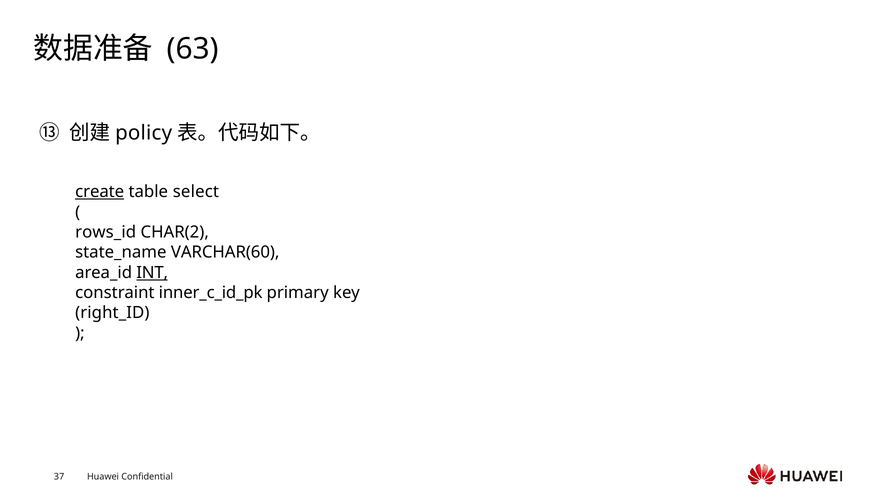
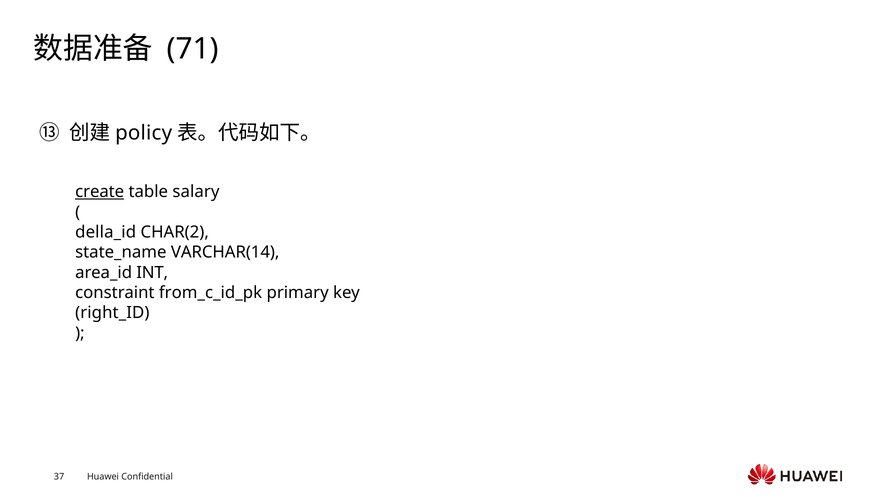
63: 63 -> 71 (193, 49)
select: select -> salary (196, 192)
rows_id: rows_id -> della_id (106, 232)
VARCHAR(60: VARCHAR(60 -> VARCHAR(14 (225, 252)
INT underline: present -> none (152, 272)
inner_c_id_pk: inner_c_id_pk -> from_c_id_pk (211, 292)
